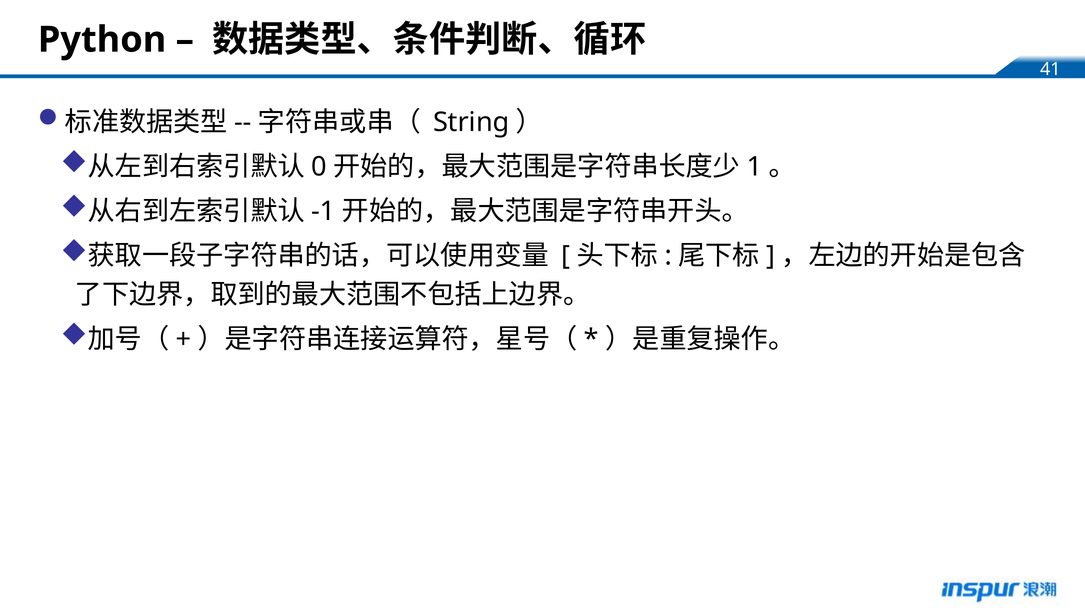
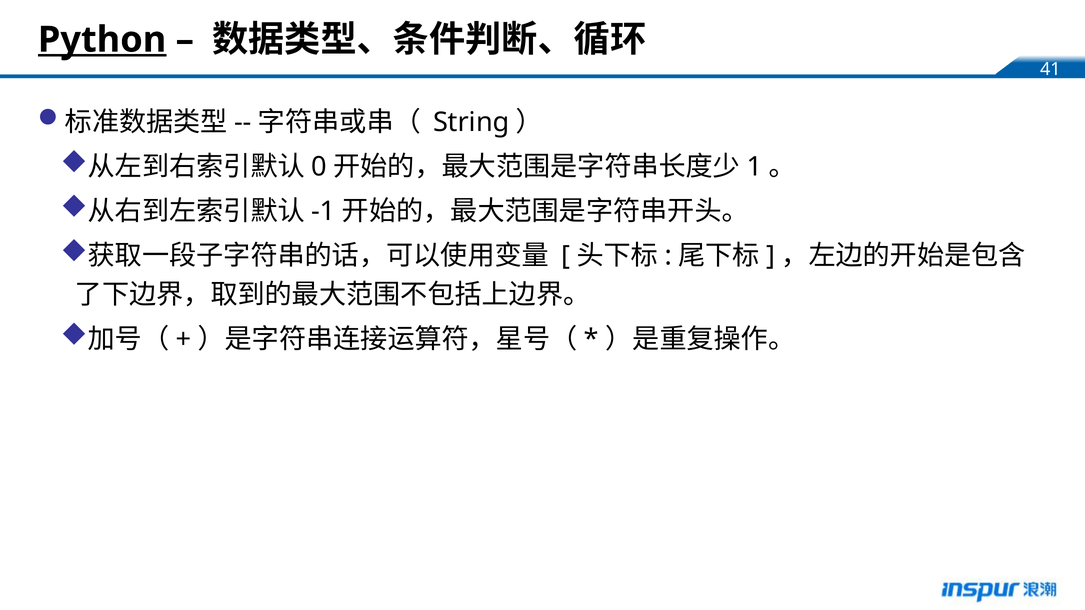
Python underline: none -> present (102, 40)
